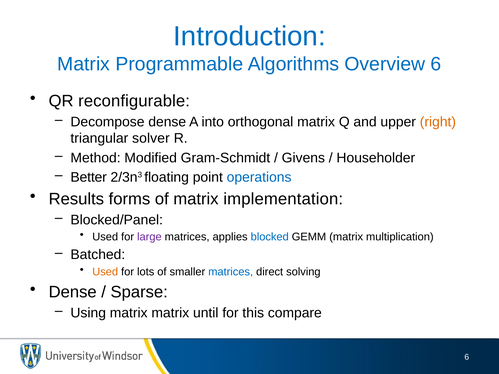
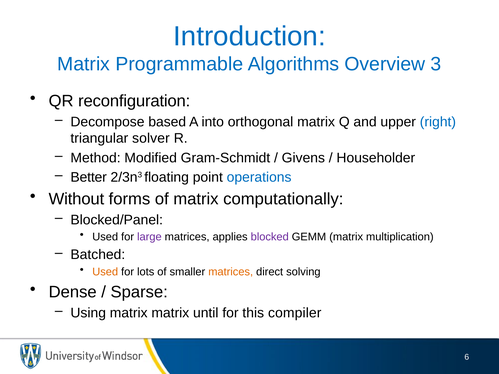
Overview 6: 6 -> 3 (436, 64)
reconfigurable: reconfigurable -> reconfiguration (134, 101)
Decompose dense: dense -> based (167, 122)
right colour: orange -> blue (438, 122)
Results: Results -> Without (76, 199)
implementation: implementation -> computationally (283, 199)
blocked colour: blue -> purple (270, 237)
matrices colour: blue -> orange (231, 272)
compare: compare -> compiler (295, 313)
